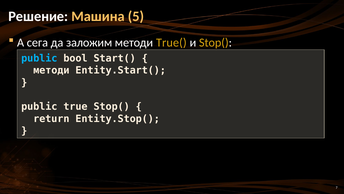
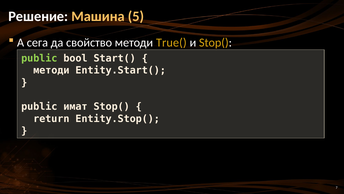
заложим: заложим -> свойство (89, 42)
public colour: light blue -> light green (39, 58)
true: true -> имат (75, 106)
